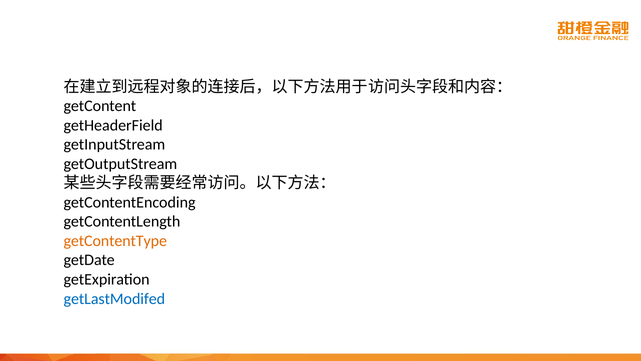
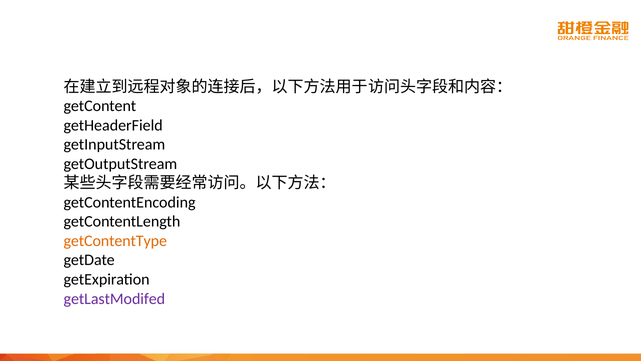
getLastModifed colour: blue -> purple (114, 298)
